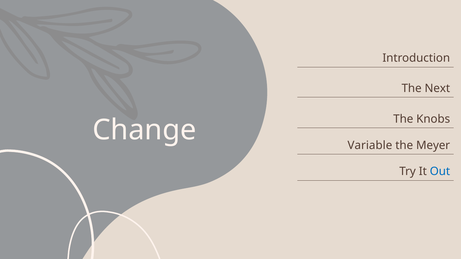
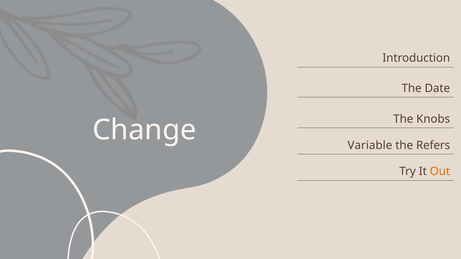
Next: Next -> Date (437, 88)
Meyer: Meyer -> Refers (433, 145)
Out colour: blue -> orange (440, 172)
